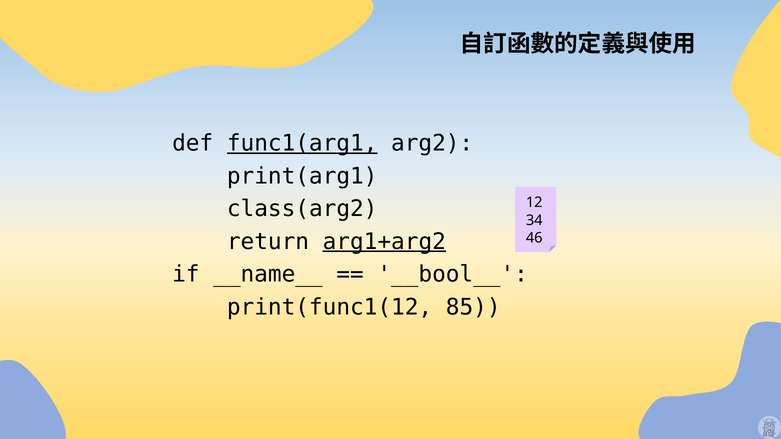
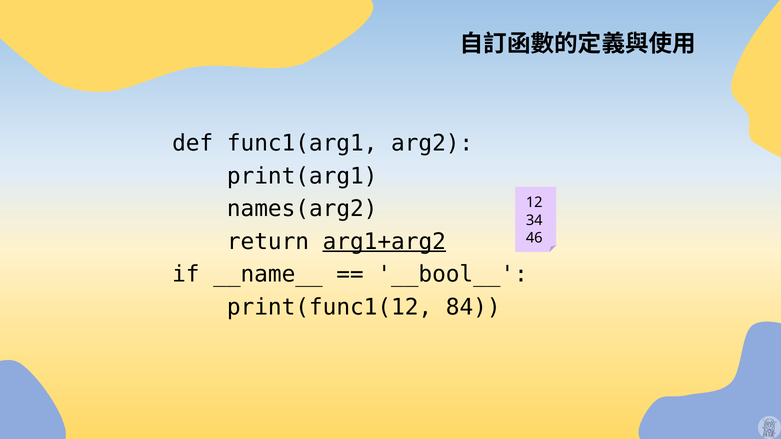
func1(arg1 underline: present -> none (302, 144)
class(arg2: class(arg2 -> names(arg2 (302, 209)
85: 85 -> 84 (473, 307)
